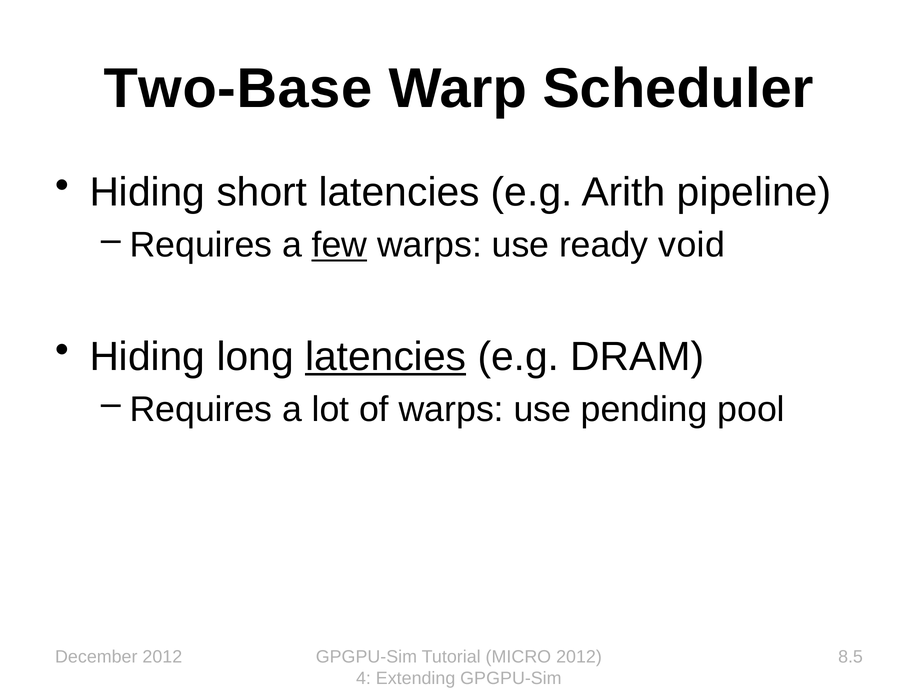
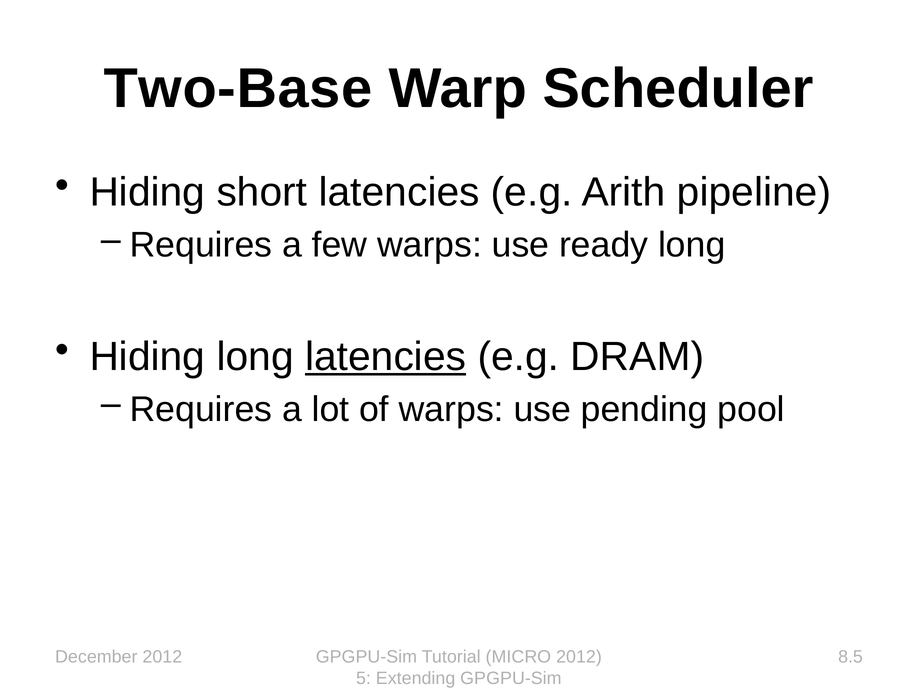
few underline: present -> none (339, 245)
ready void: void -> long (692, 245)
4: 4 -> 5 (363, 679)
